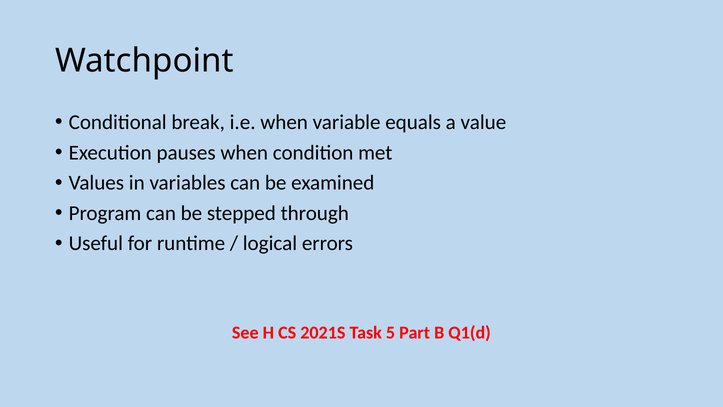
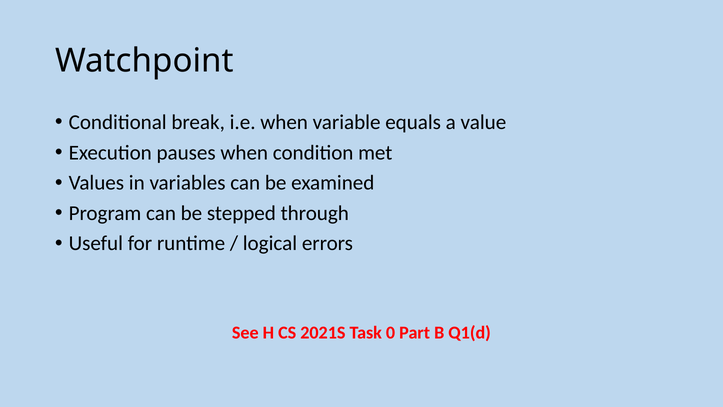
5: 5 -> 0 (391, 333)
